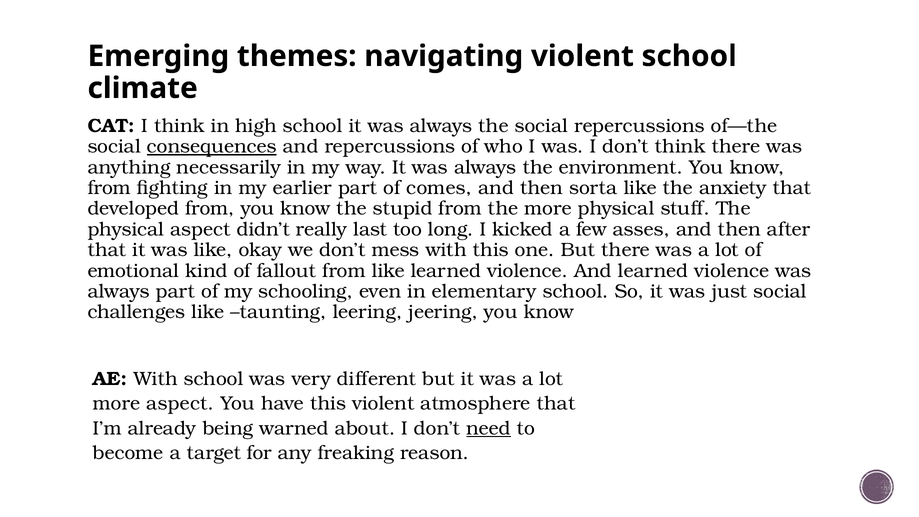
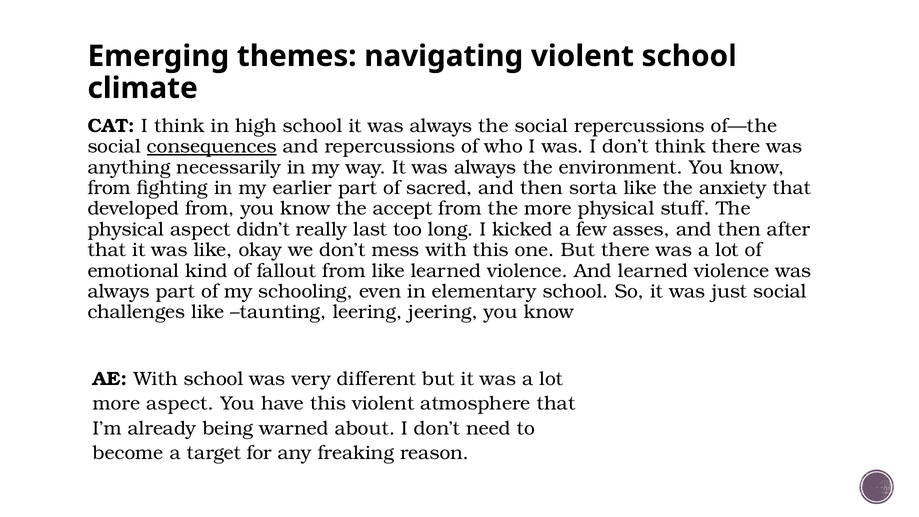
comes: comes -> sacred (439, 188)
stupid: stupid -> accept (403, 209)
need underline: present -> none (489, 428)
